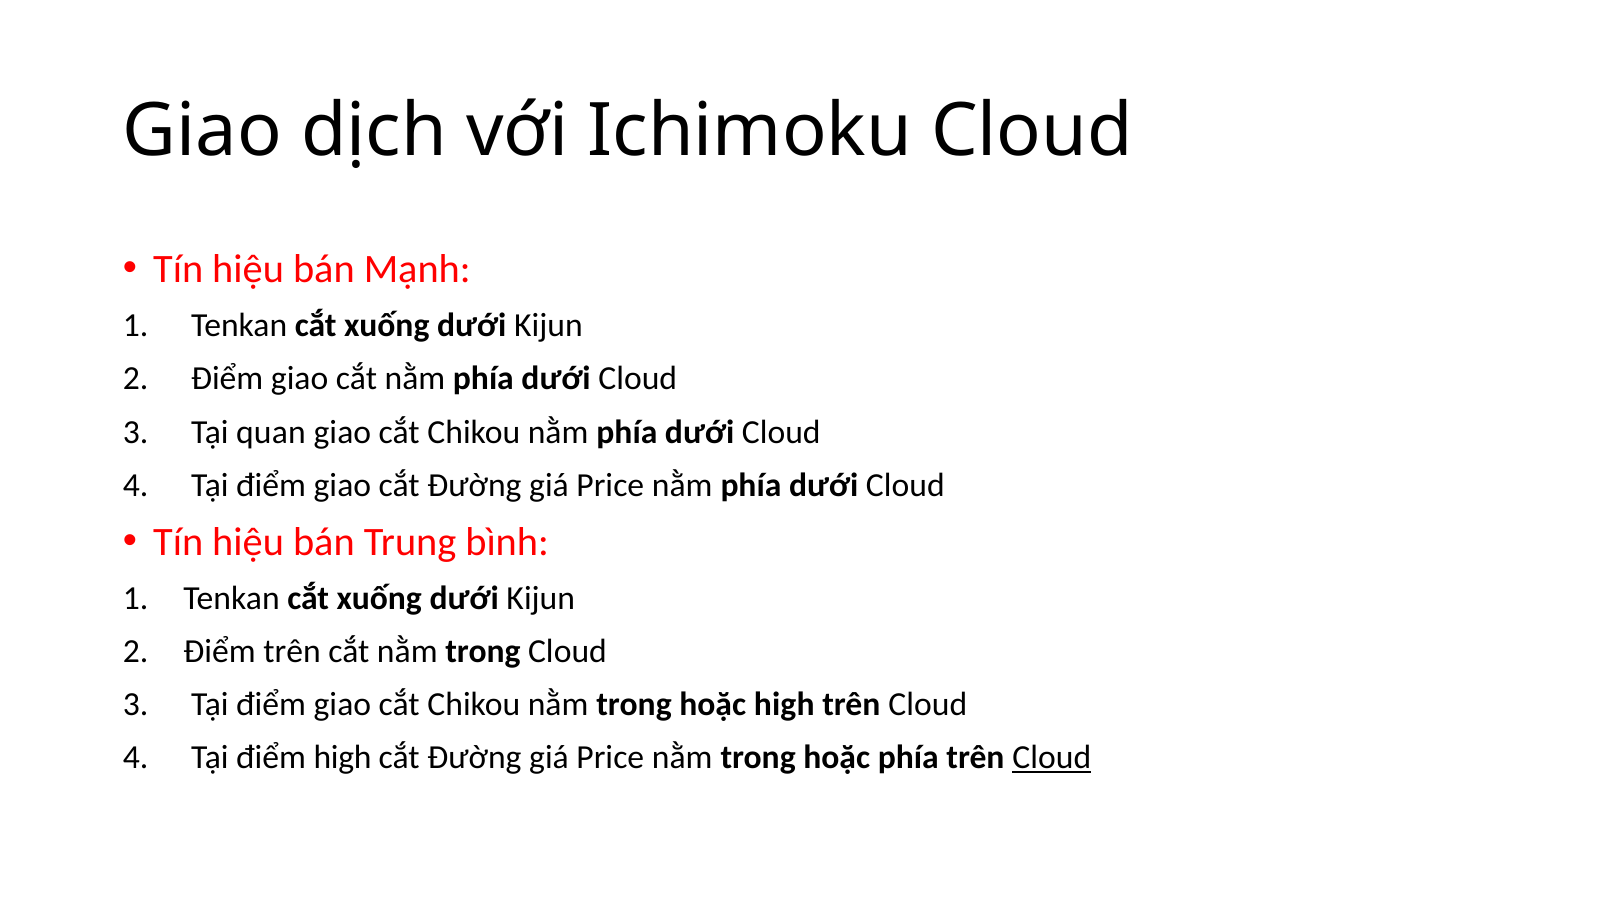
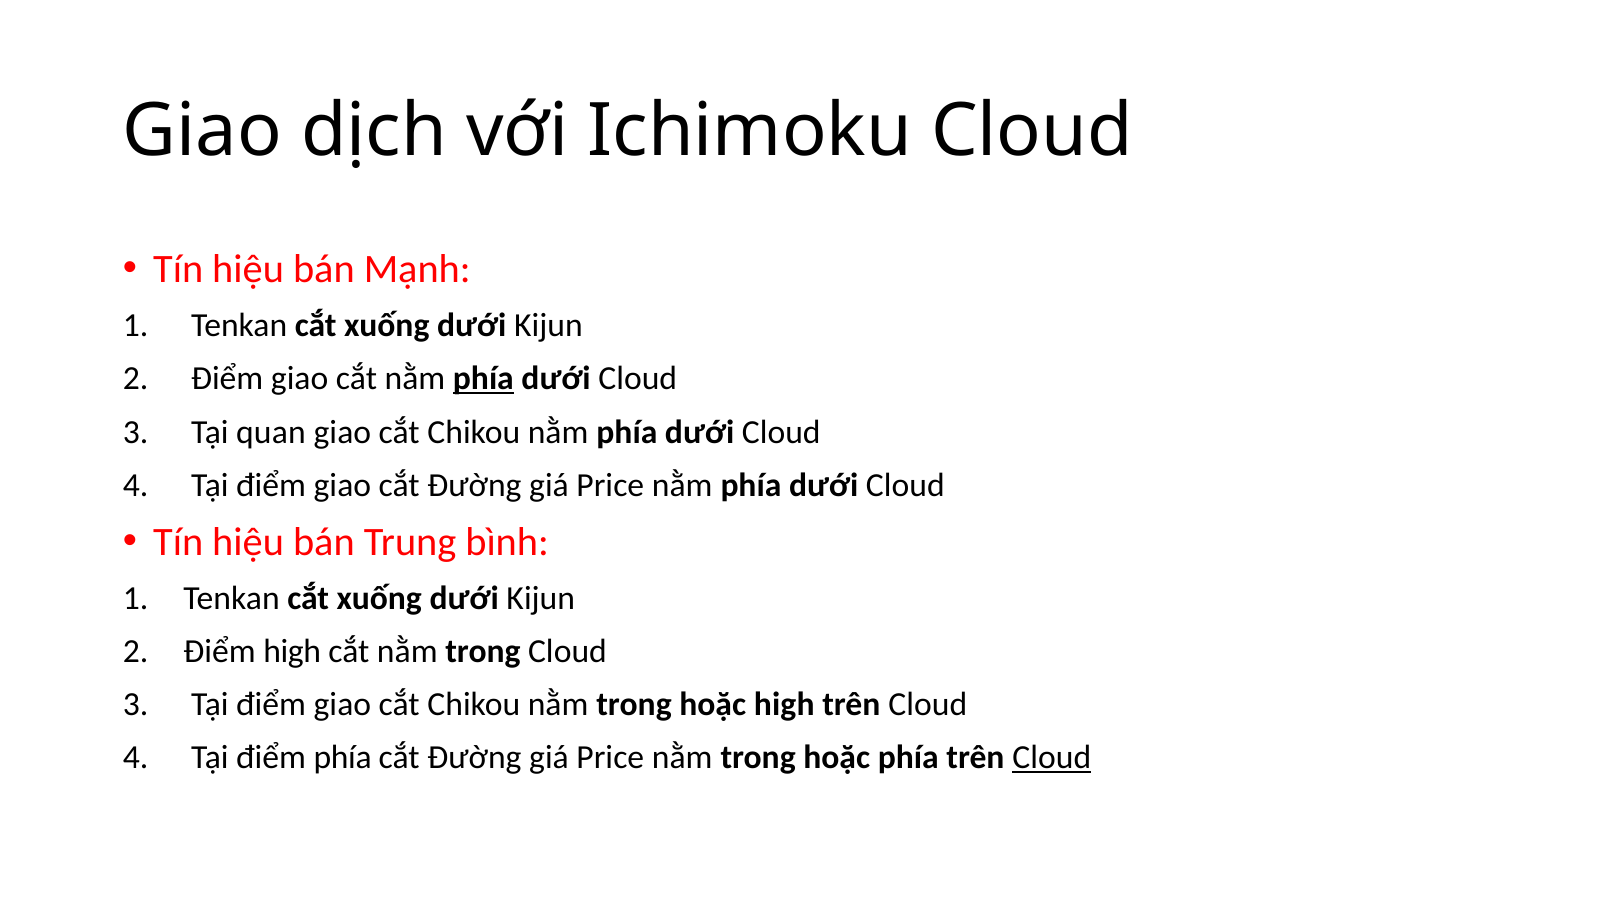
phía underline: none -> present (483, 379)
Điểm trên: trên -> high (292, 652)
điểm high: high -> phía (343, 758)
